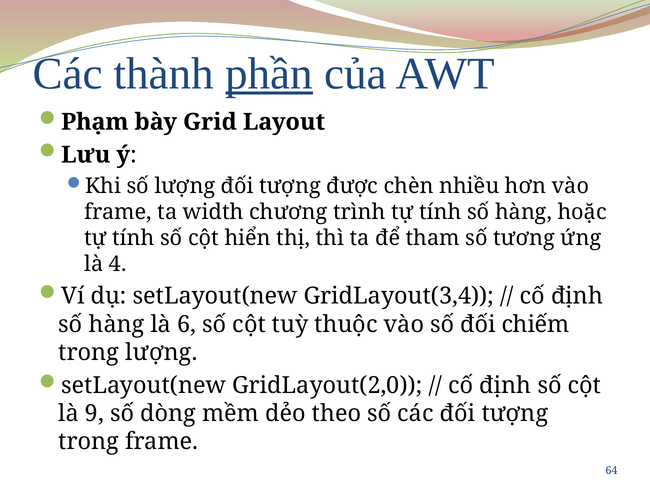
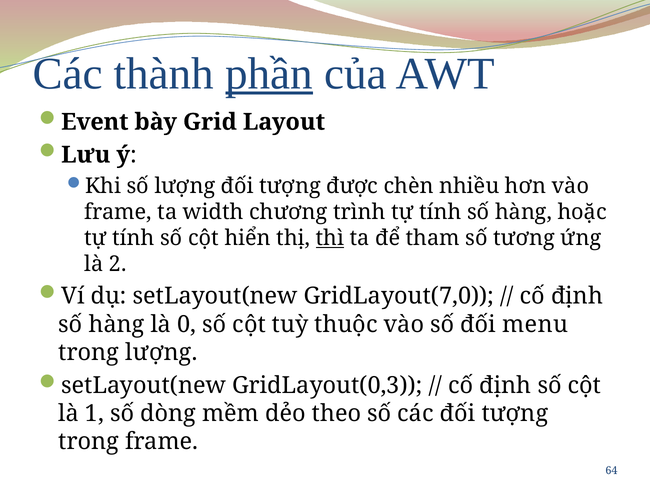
Phạm: Phạm -> Event (95, 122)
thì underline: none -> present (330, 238)
4: 4 -> 2 (118, 264)
GridLayout(3,4: GridLayout(3,4 -> GridLayout(7,0 (399, 296)
6: 6 -> 0 (187, 324)
chiếm: chiếm -> menu (535, 324)
GridLayout(2,0: GridLayout(2,0 -> GridLayout(0,3 (327, 385)
9: 9 -> 1 (94, 413)
